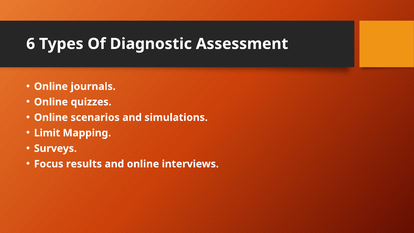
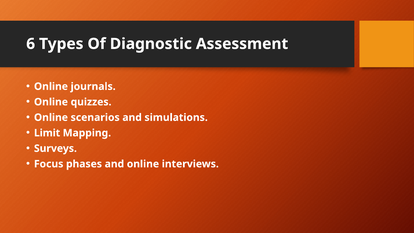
results: results -> phases (84, 164)
